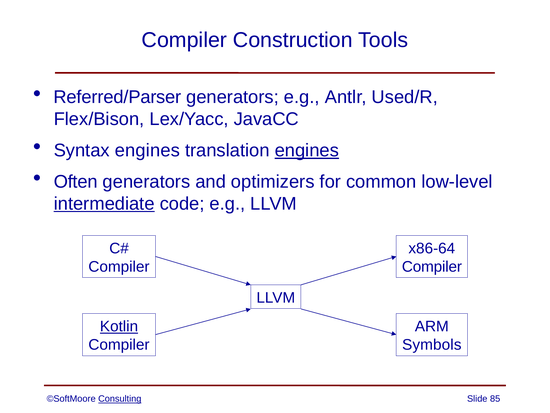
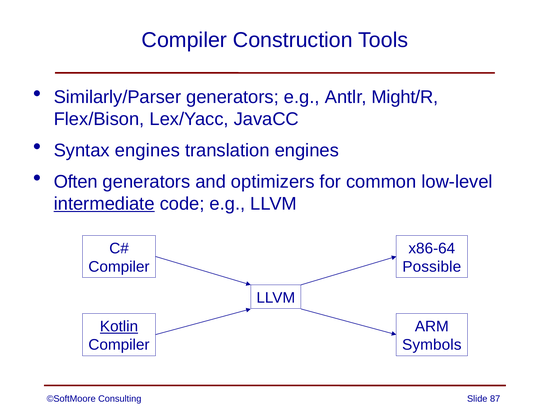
Referred/Parser: Referred/Parser -> Similarly/Parser (117, 97)
Used/R: Used/R -> Might/R (405, 97)
engines underline: present -> none (307, 150)
Compiler: Compiler -> Possible (432, 266)
Consulting underline: present -> none (120, 398)
85: 85 -> 87 (495, 398)
